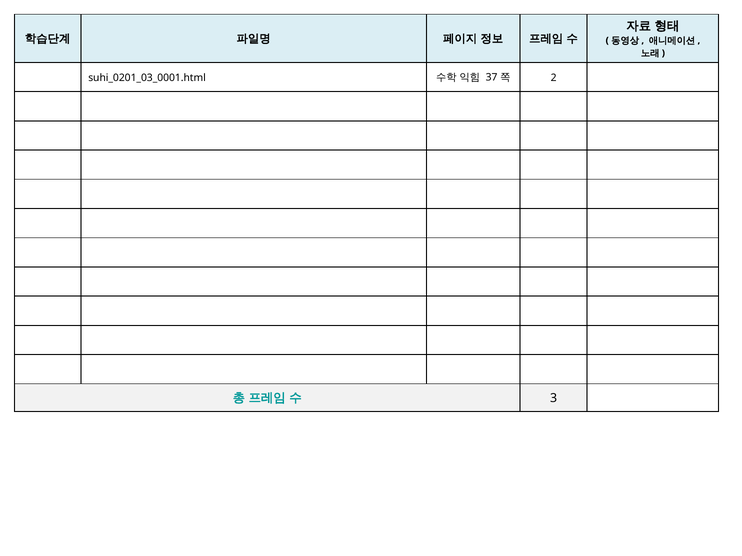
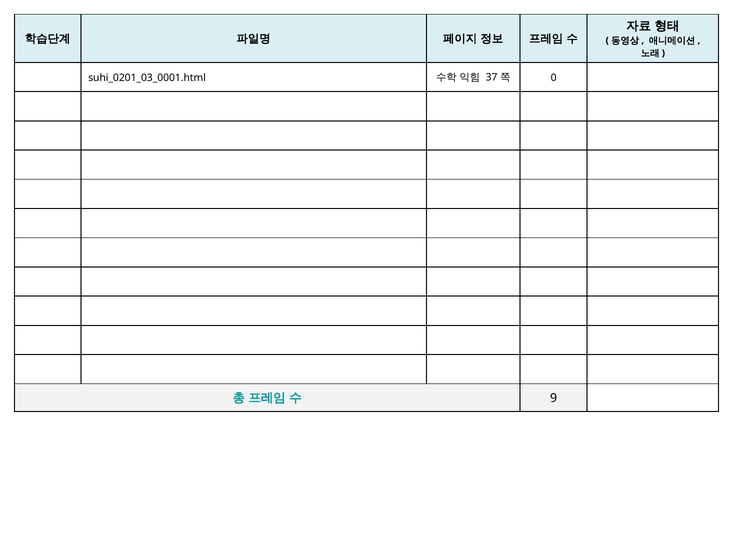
2: 2 -> 0 (554, 78)
3: 3 -> 9 (554, 399)
